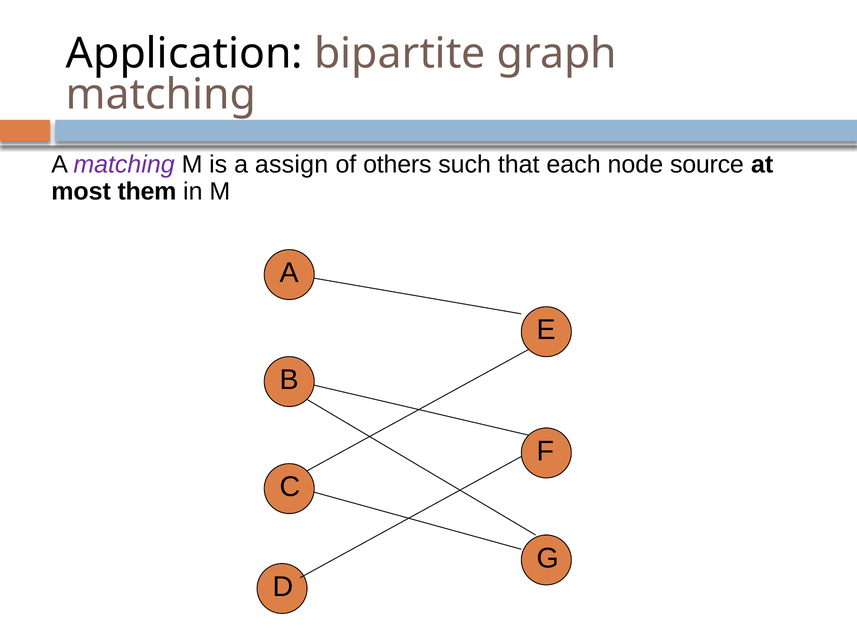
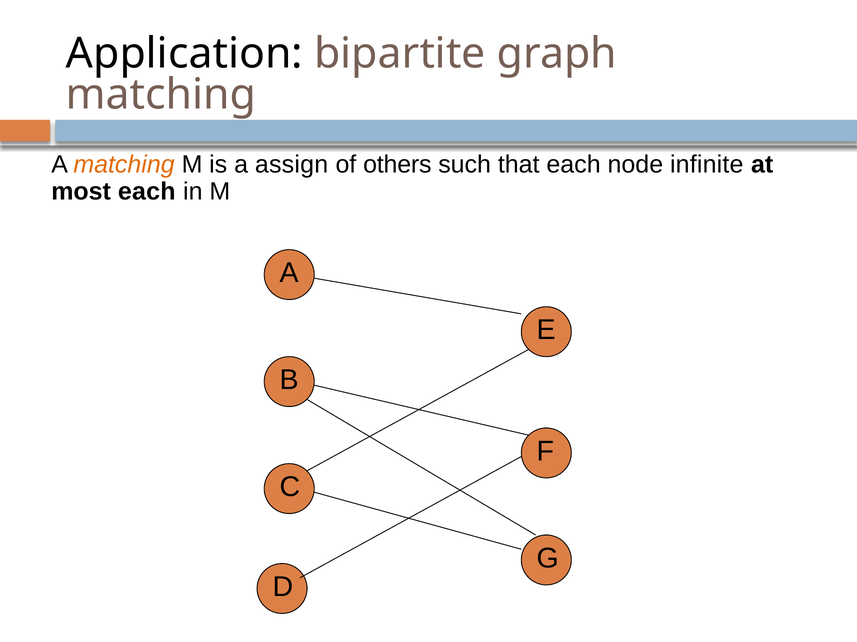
matching colour: purple -> orange (124, 165)
source: source -> infinite (707, 165)
most them: them -> each (147, 192)
